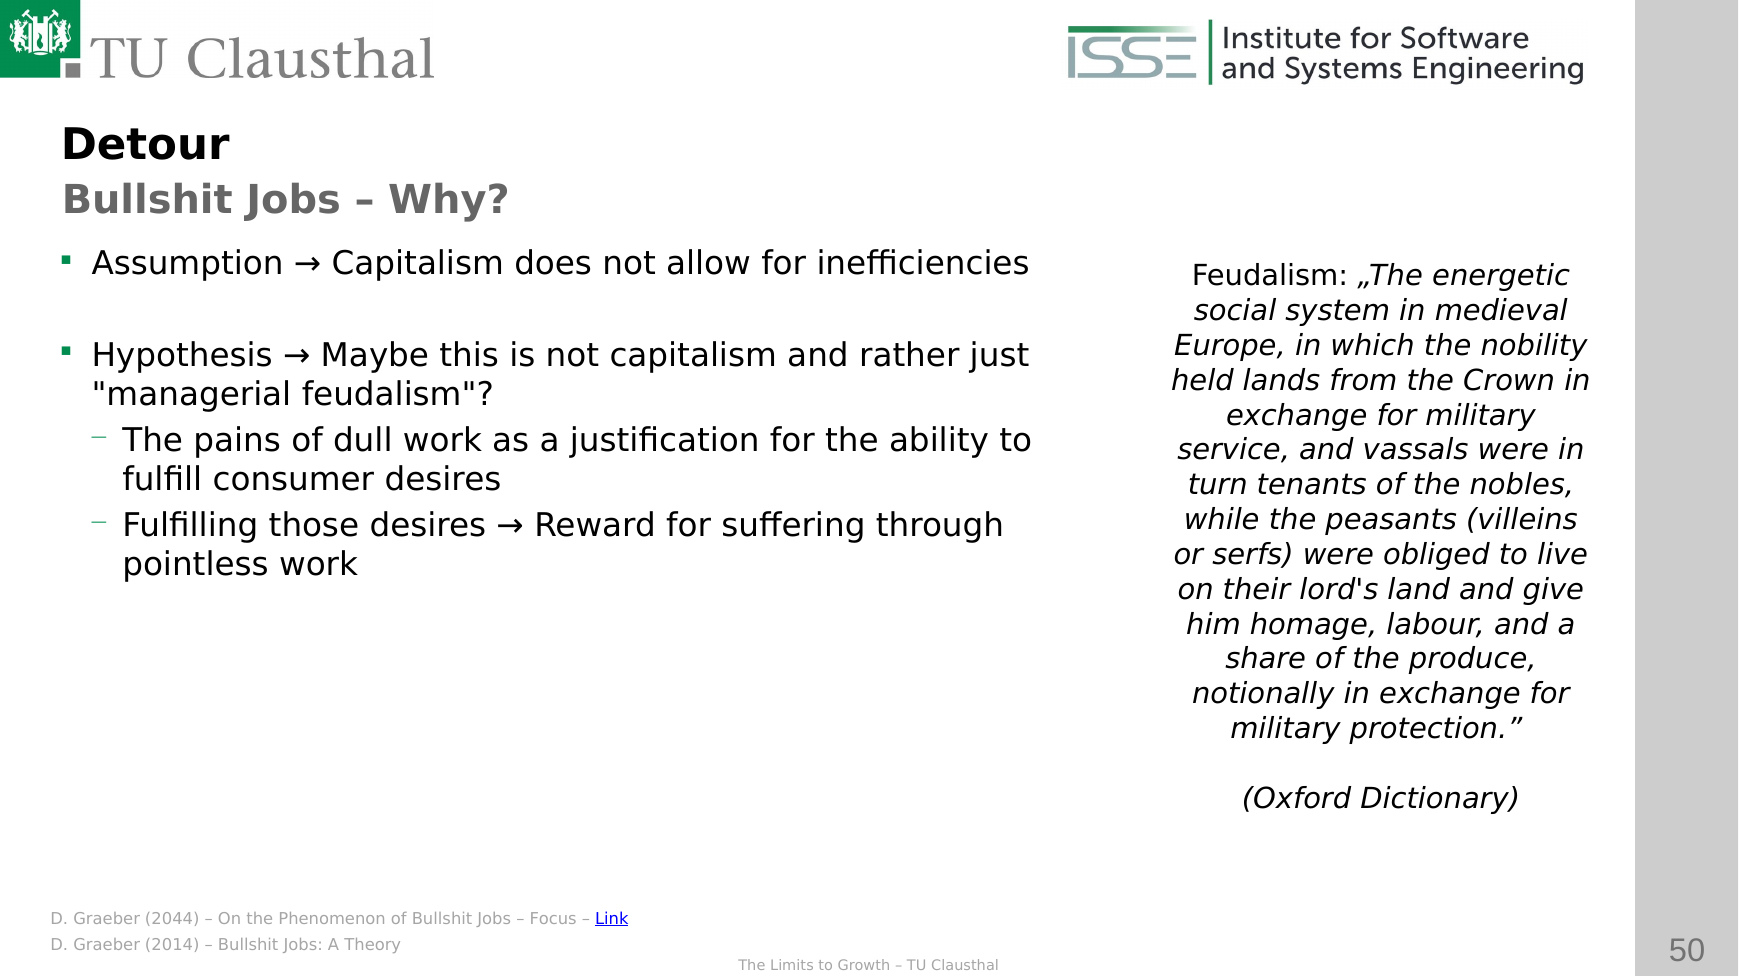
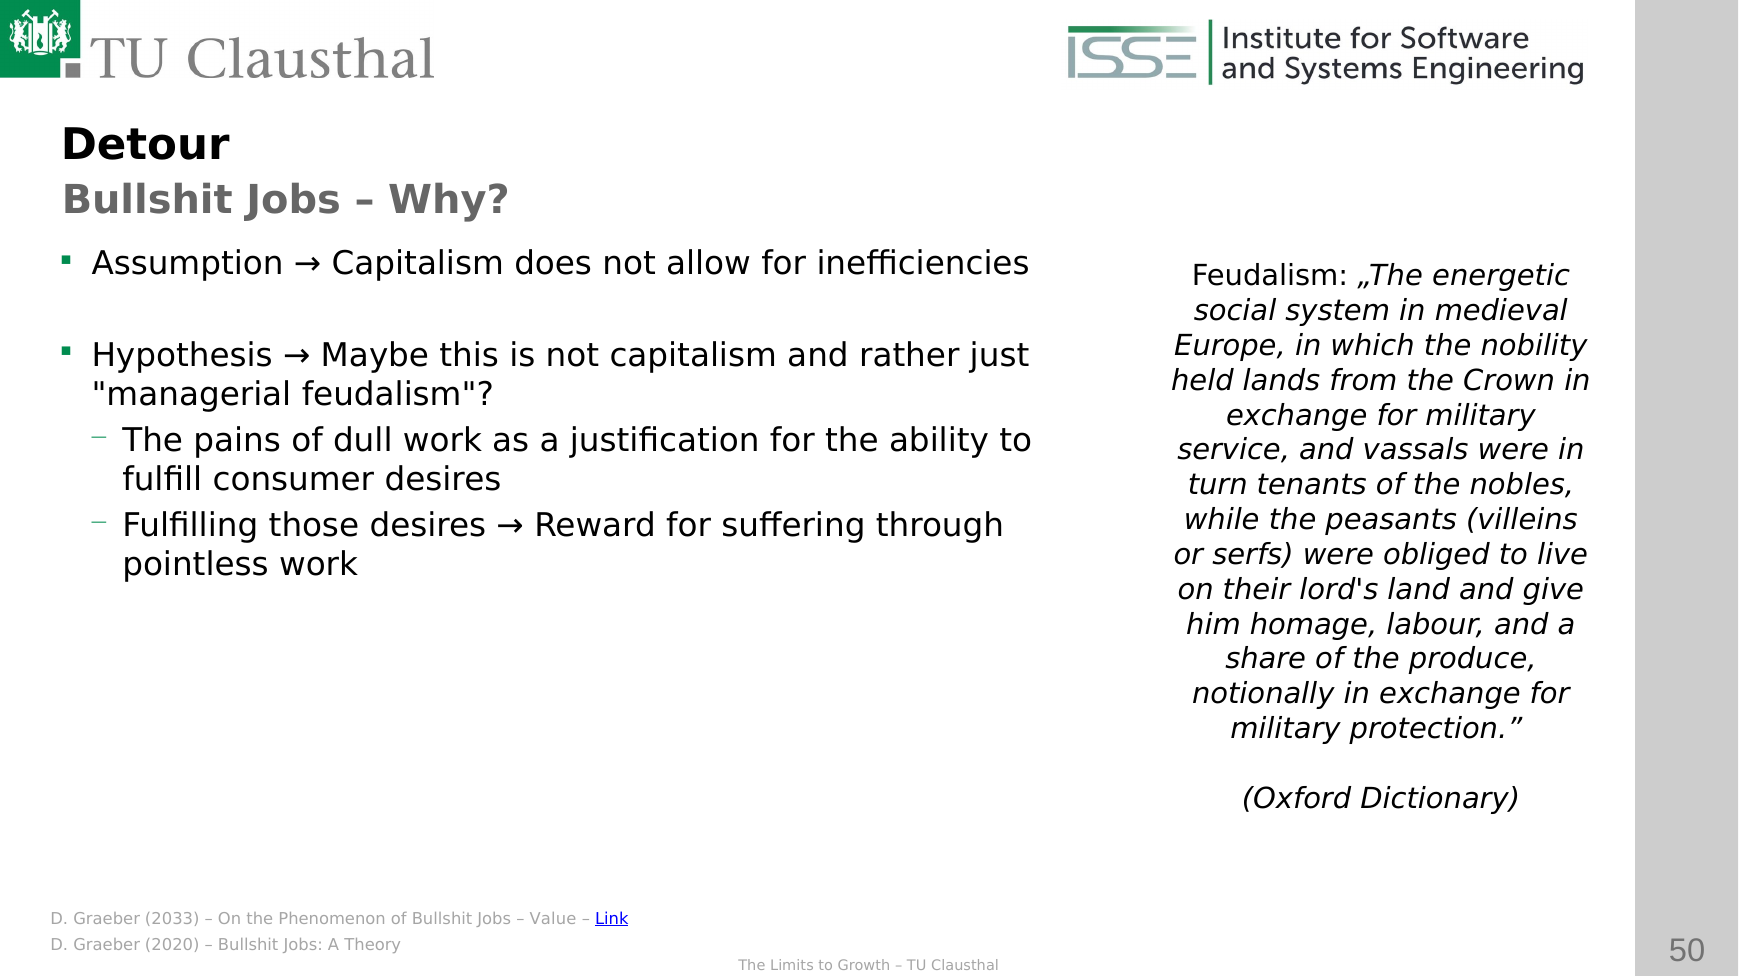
2044: 2044 -> 2033 (172, 919)
Focus: Focus -> Value (553, 919)
2014: 2014 -> 2020 (172, 945)
